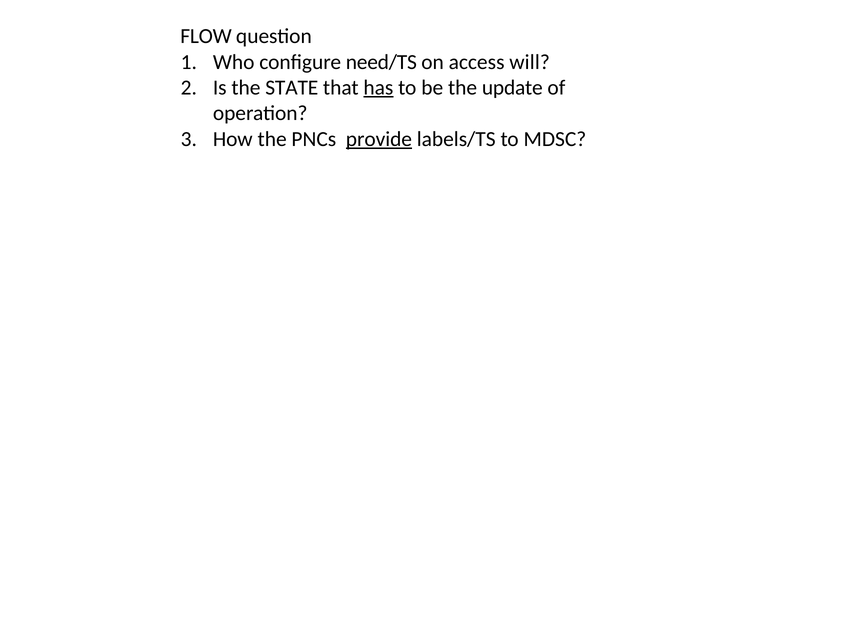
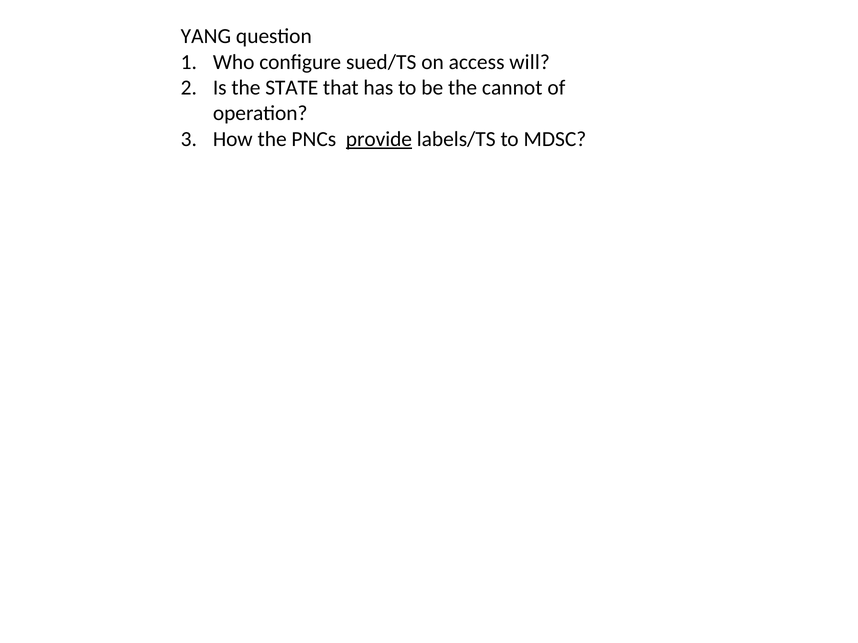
FLOW: FLOW -> YANG (206, 36)
need/TS: need/TS -> sued/TS (381, 62)
has underline: present -> none (378, 88)
update: update -> cannot (512, 88)
